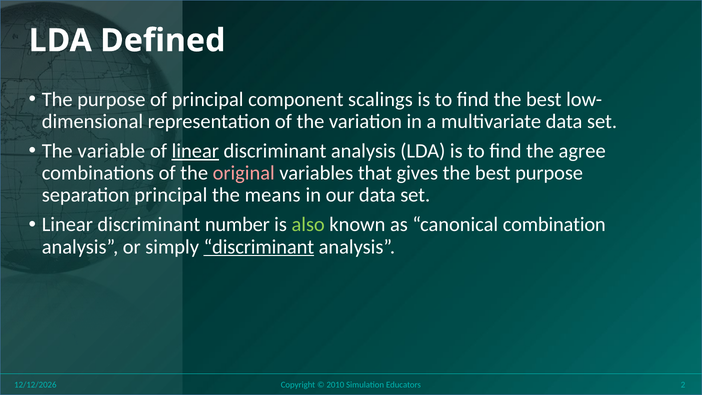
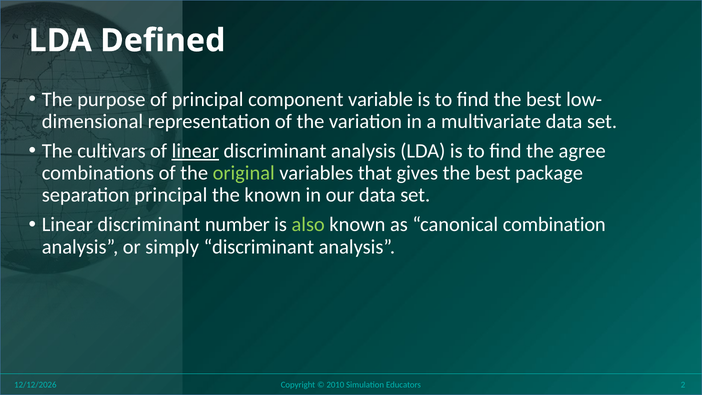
scalings: scalings -> variable (381, 99)
variable: variable -> cultivars (111, 151)
original colour: pink -> light green (244, 173)
best purpose: purpose -> package (549, 173)
the means: means -> known (273, 195)
discriminant underline: present -> none (259, 247)
